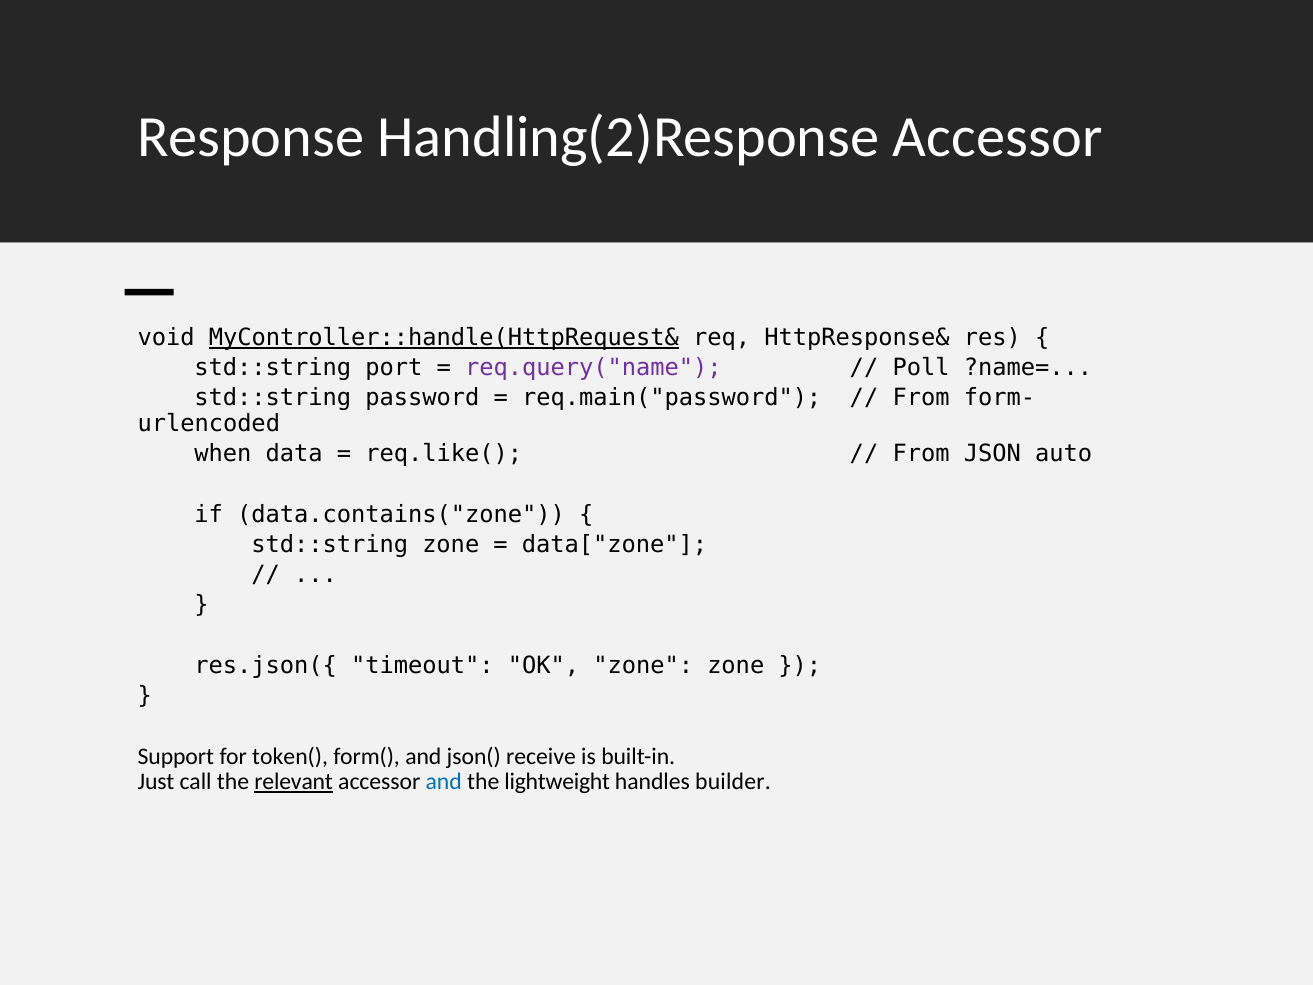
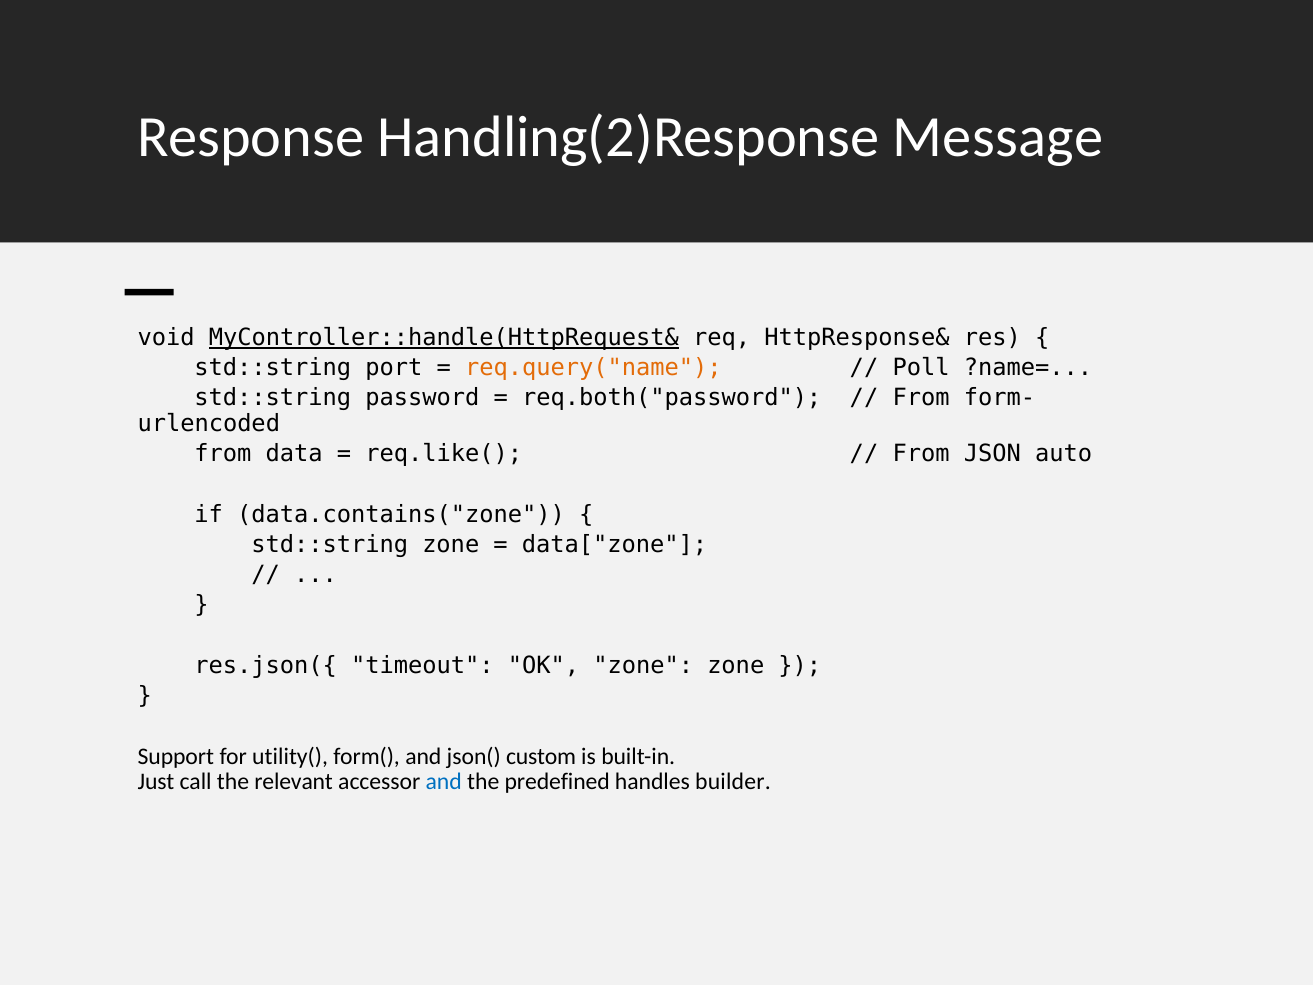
Handling(2)Response Accessor: Accessor -> Message (998, 137)
req.query("name colour: purple -> orange (593, 368)
req.main("password: req.main("password -> req.both("password (672, 398)
when: when -> from (223, 454)
token(: token( -> utility( (290, 756)
receive: receive -> custom (541, 756)
relevant underline: present -> none (294, 782)
lightweight: lightweight -> predefined (557, 782)
